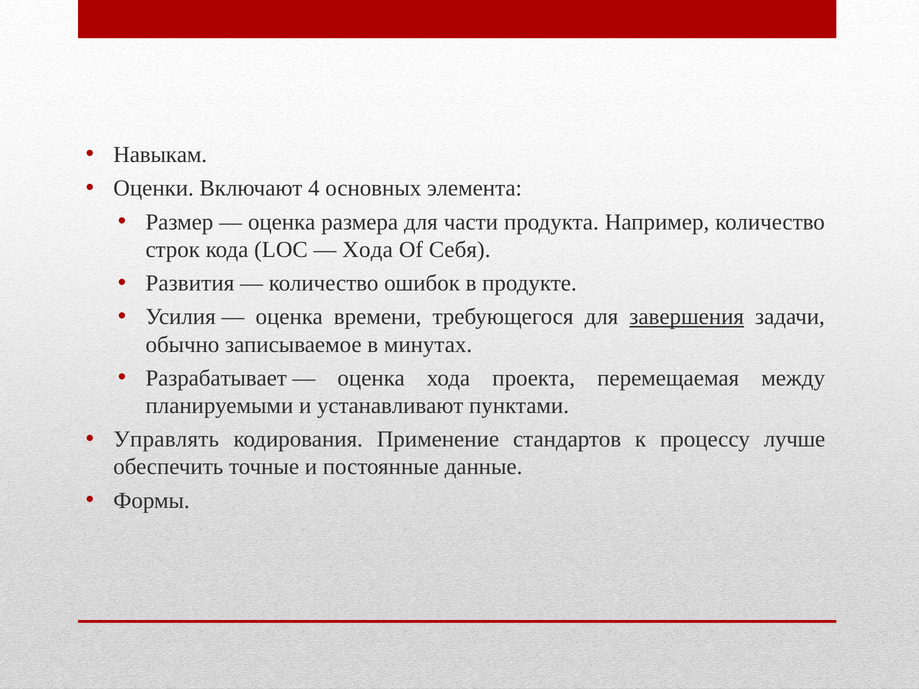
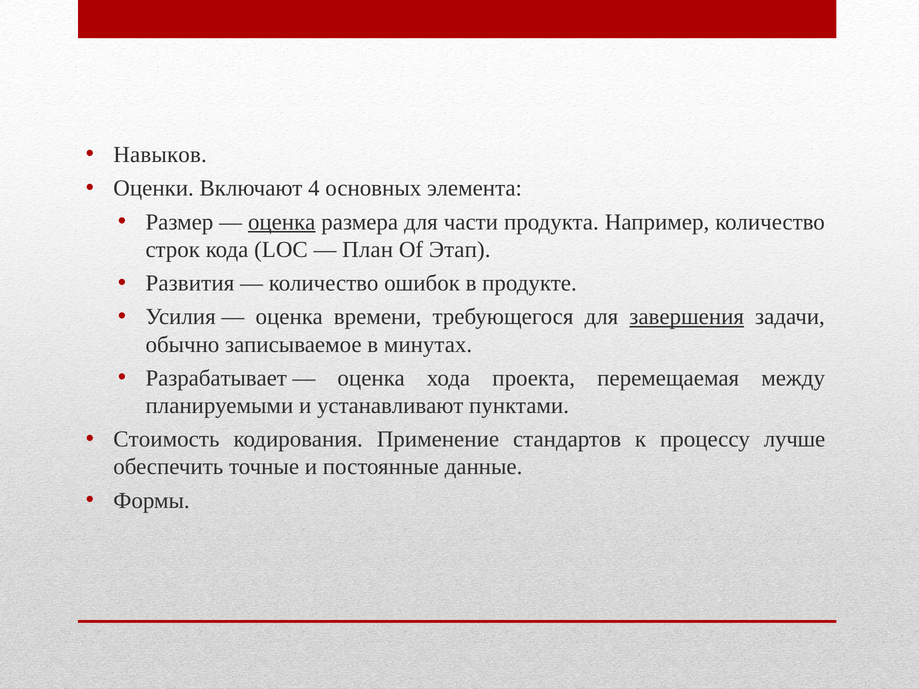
Навыкам: Навыкам -> Навыков (160, 155)
оценка underline: none -> present (282, 222)
Хода: Хода -> План (368, 250)
Себя: Себя -> Этап (460, 250)
Управлять: Управлять -> Стоимость (166, 440)
